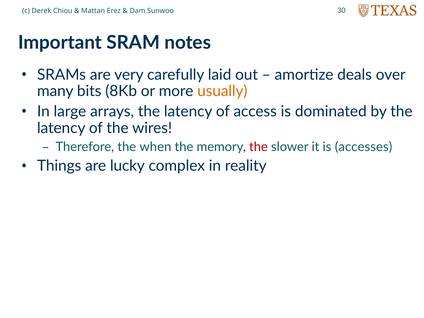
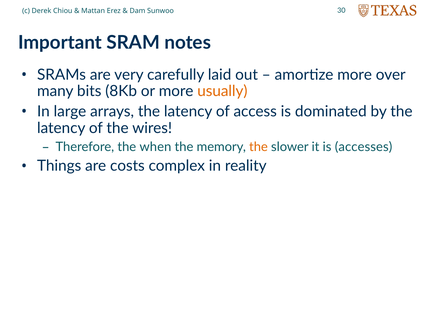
amortize deals: deals -> more (355, 75)
the colour: red -> orange (258, 147)
lucky: lucky -> costs (127, 166)
